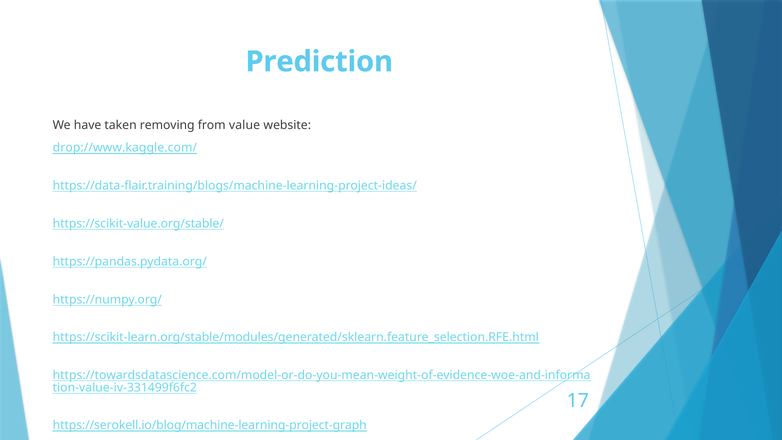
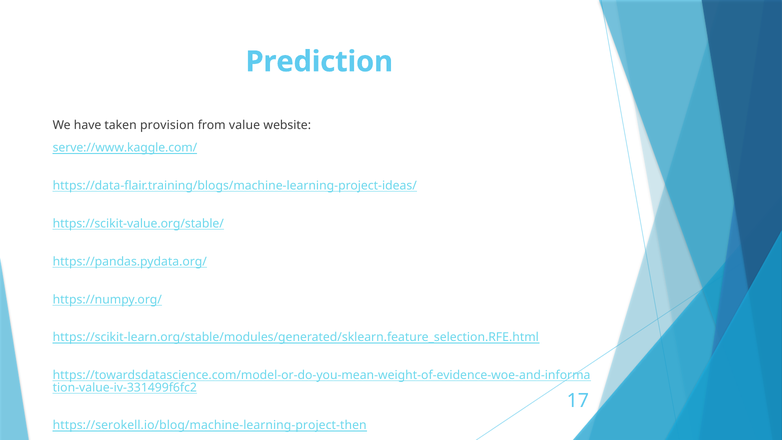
removing: removing -> provision (167, 125)
drop://www.kaggle.com/: drop://www.kaggle.com/ -> serve://www.kaggle.com/ (125, 148)
https://serokell.io/blog/machine-learning-project-graph: https://serokell.io/blog/machine-learning-project-graph -> https://serokell.io/blog/machine-learning-project-then (210, 425)
